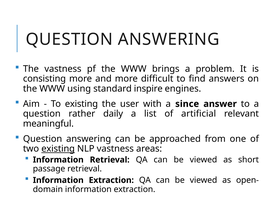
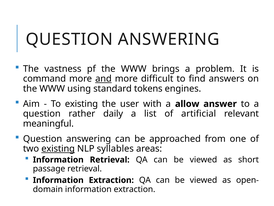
consisting: consisting -> command (44, 79)
and underline: none -> present (103, 79)
inspire: inspire -> tokens (148, 88)
since: since -> allow (187, 104)
NLP vastness: vastness -> syllables (115, 148)
